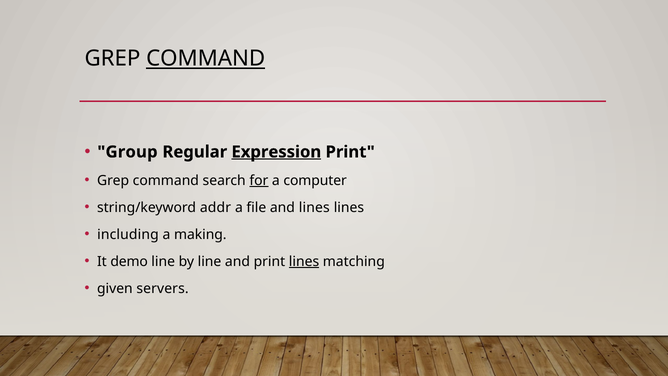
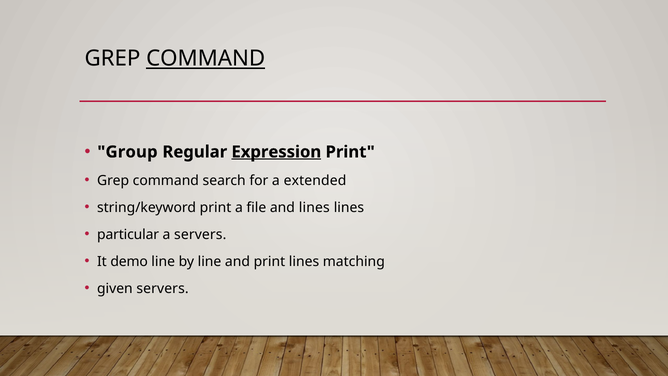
for underline: present -> none (259, 180)
computer: computer -> extended (315, 180)
string/keyword addr: addr -> print (216, 207)
including: including -> particular (128, 234)
a making: making -> servers (200, 234)
lines underline: present -> none (304, 261)
